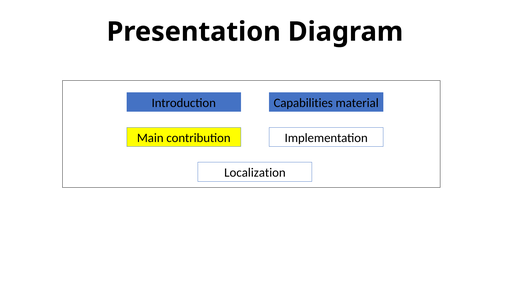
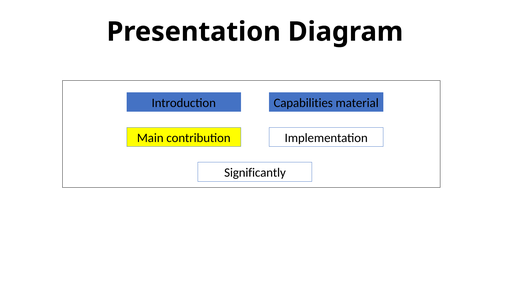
Localization: Localization -> Significantly (255, 173)
